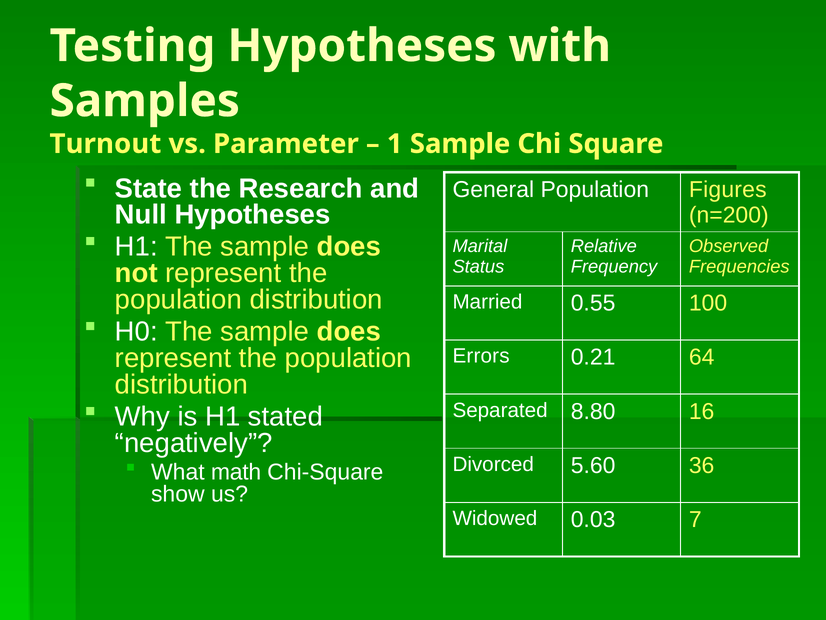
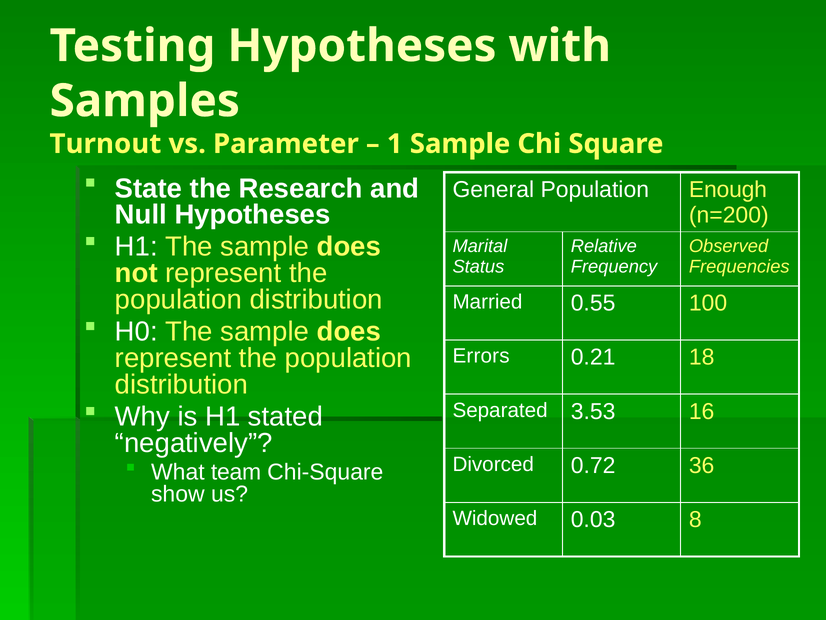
Figures: Figures -> Enough (728, 189)
64: 64 -> 18 (702, 357)
8.80: 8.80 -> 3.53 (593, 411)
5.60: 5.60 -> 0.72 (593, 465)
math: math -> team (236, 472)
7: 7 -> 8 (695, 519)
